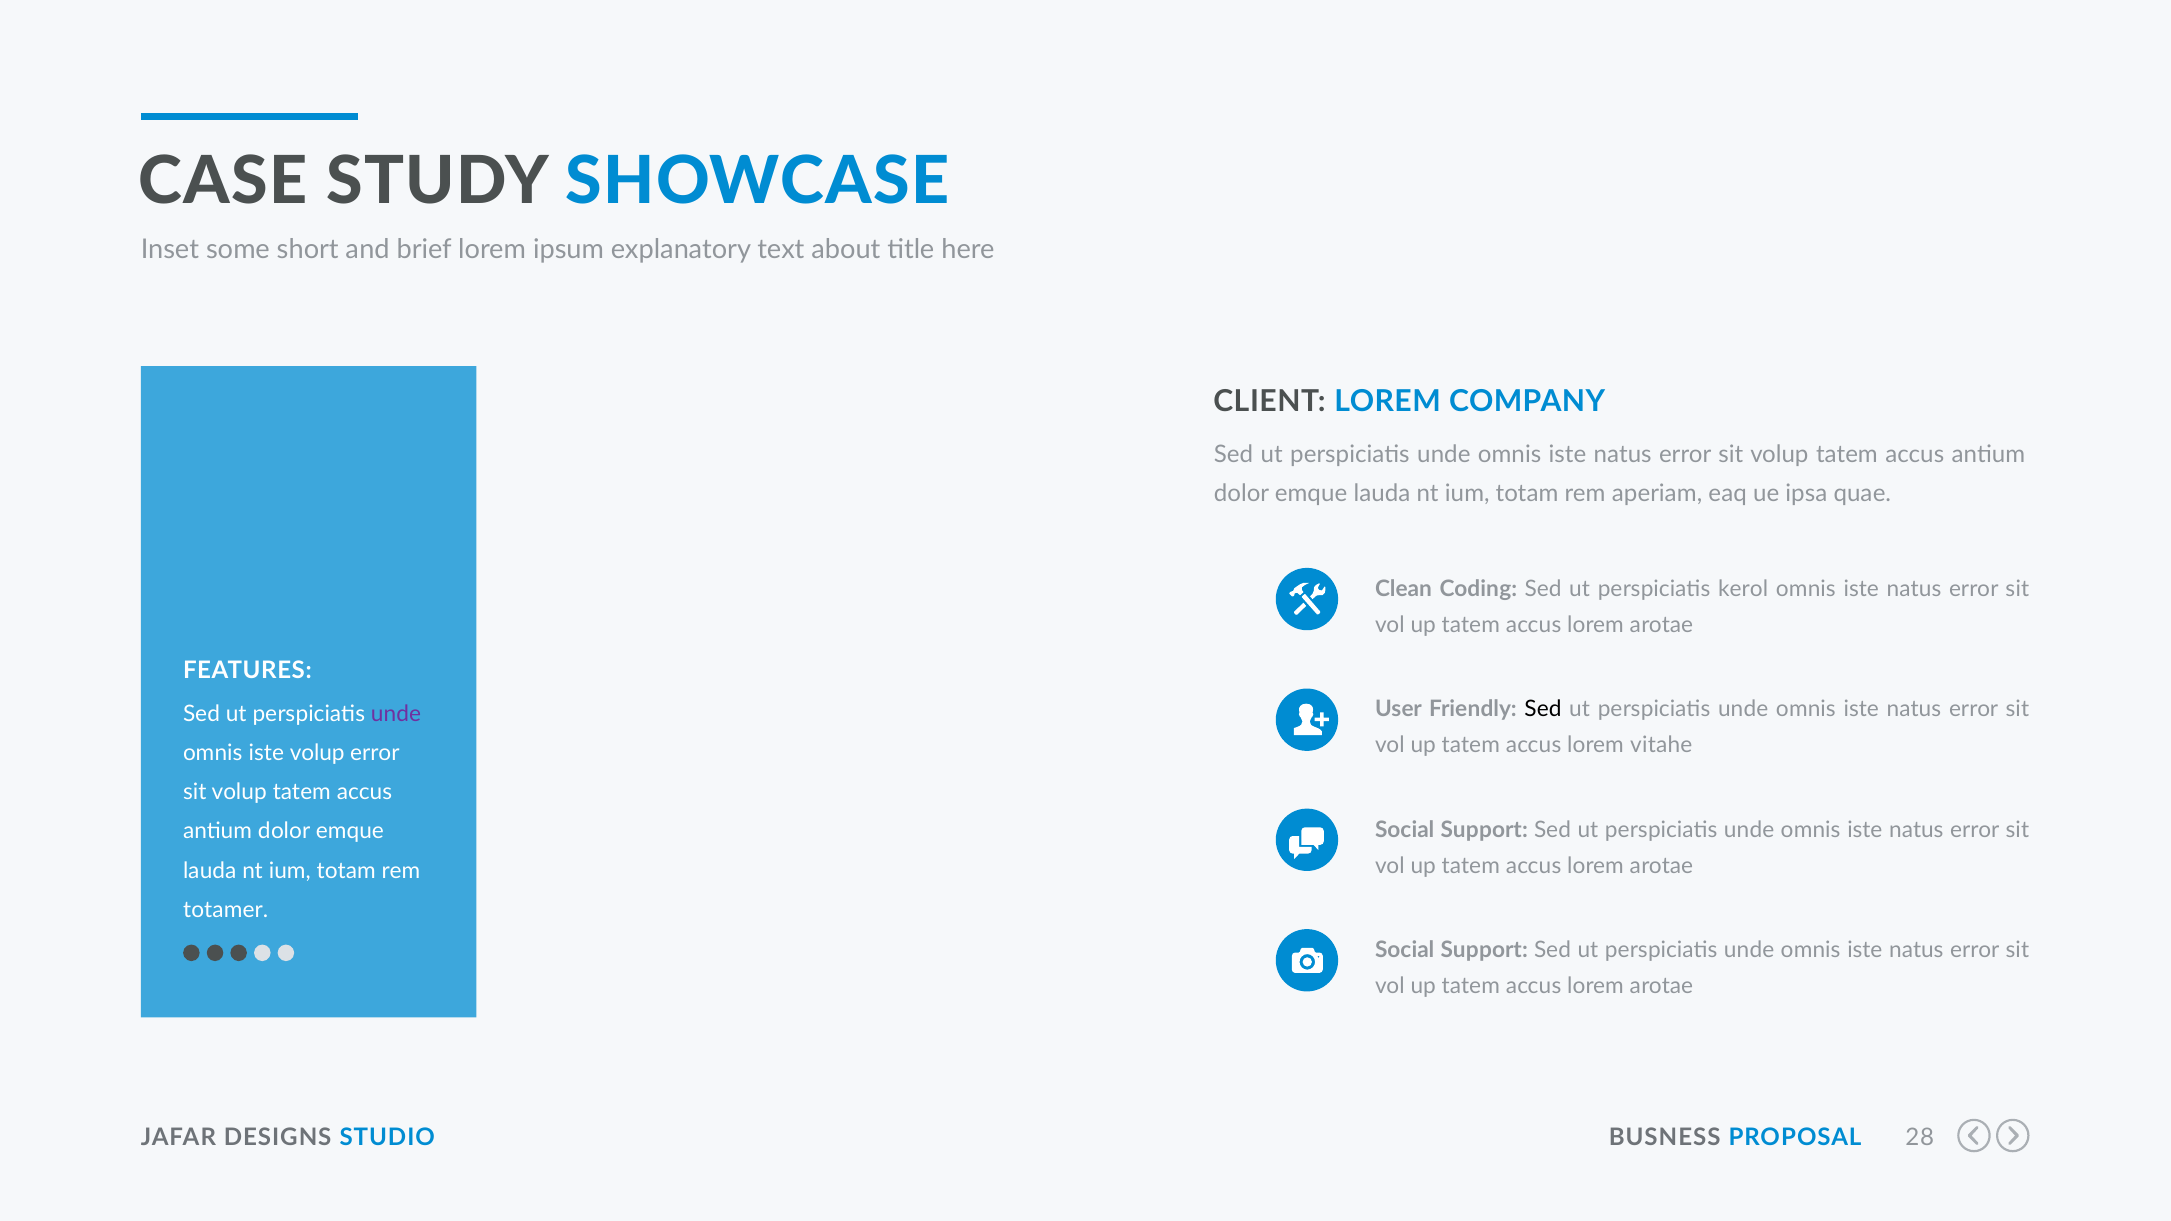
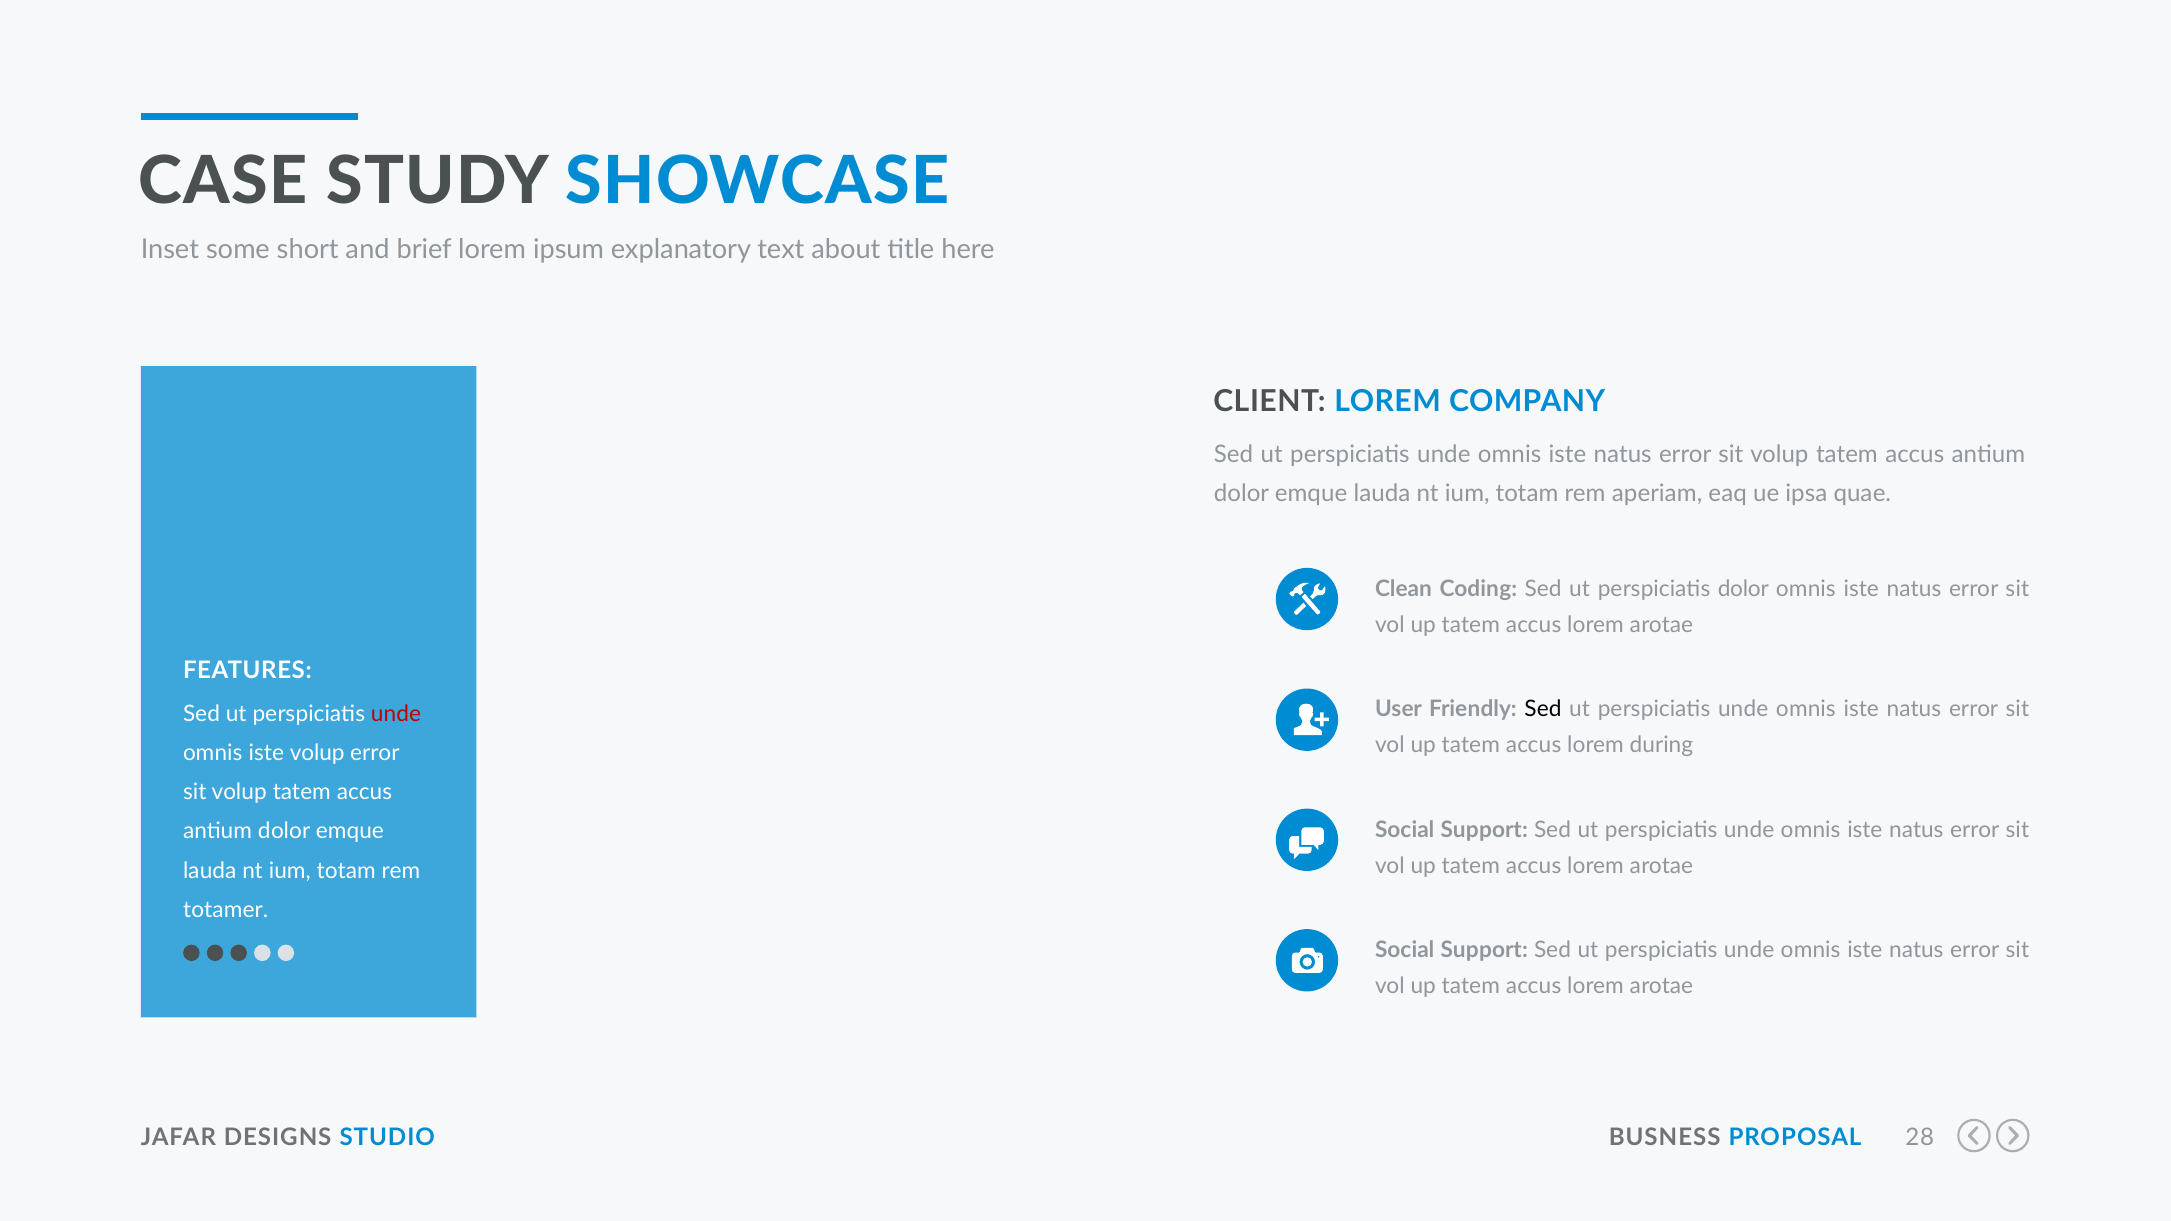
perspiciatis kerol: kerol -> dolor (1743, 589)
unde colour: purple -> red (396, 714)
vitahe: vitahe -> during (1661, 745)
